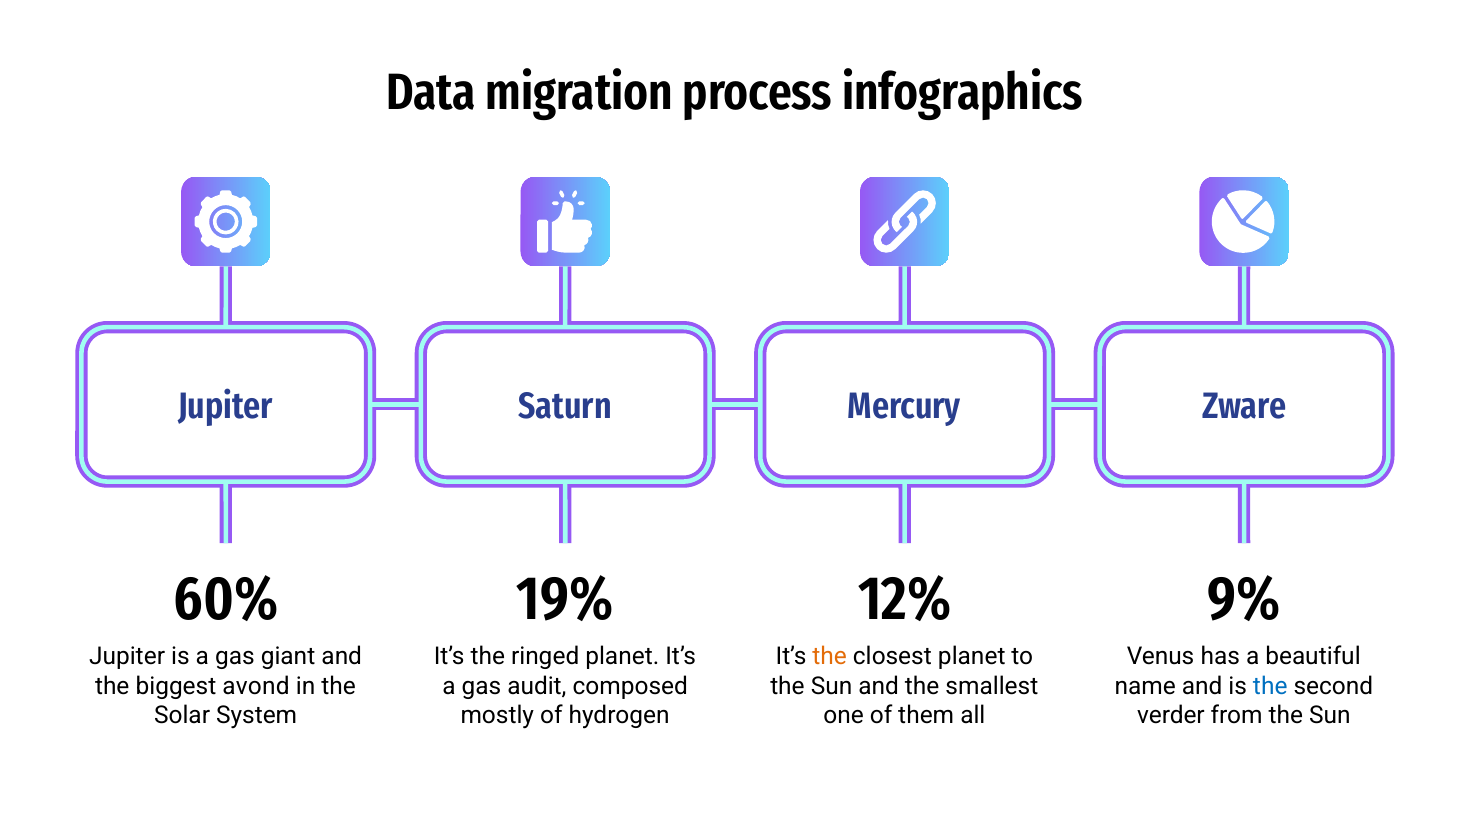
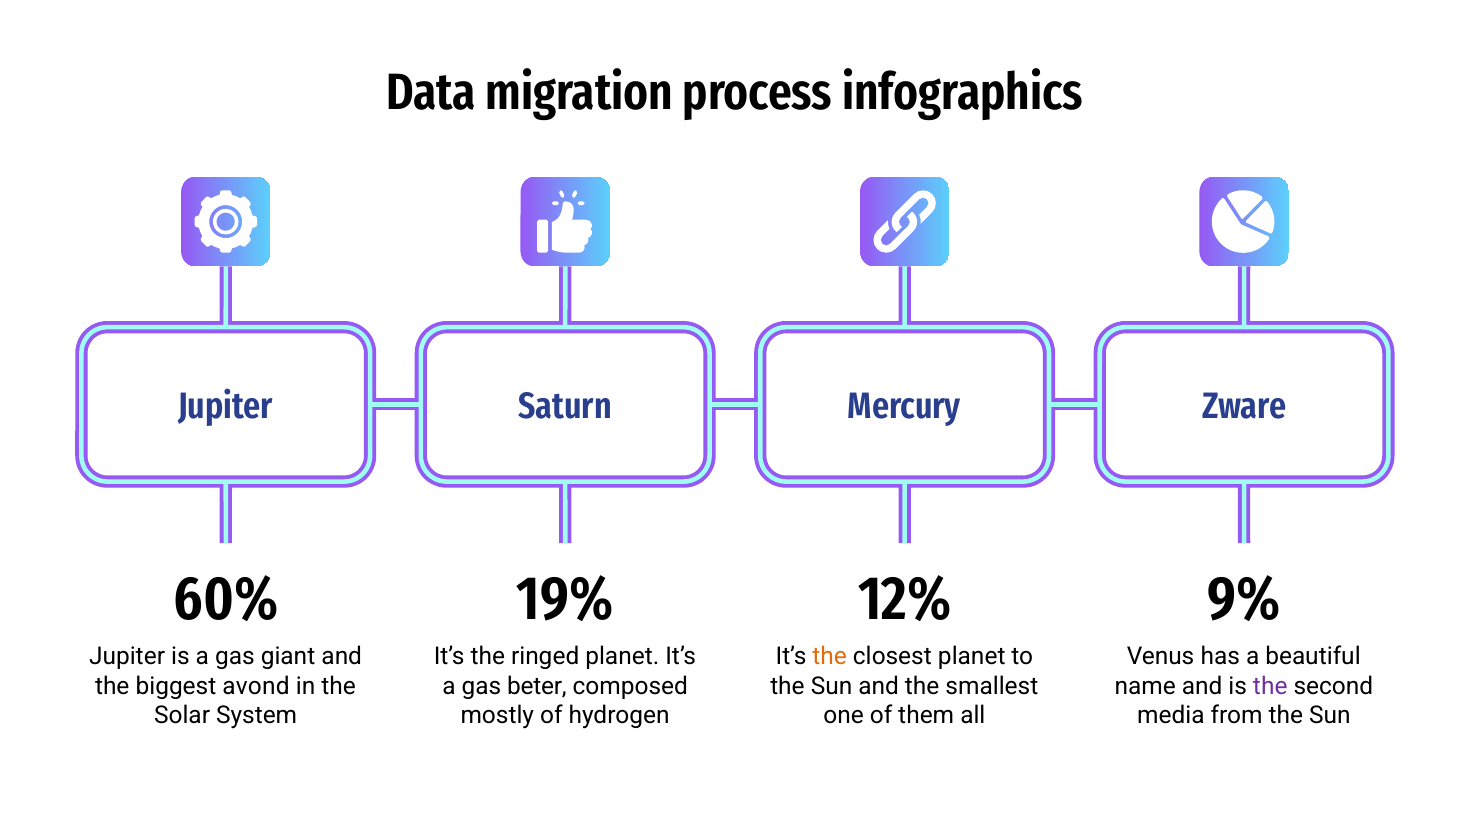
audit: audit -> beter (537, 686)
the colour: blue -> purple (1270, 686)
verder: verder -> media (1171, 715)
